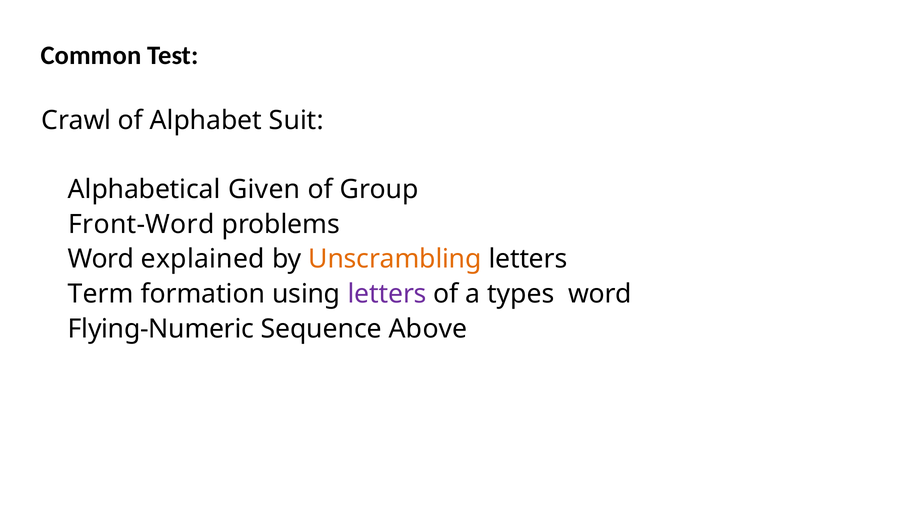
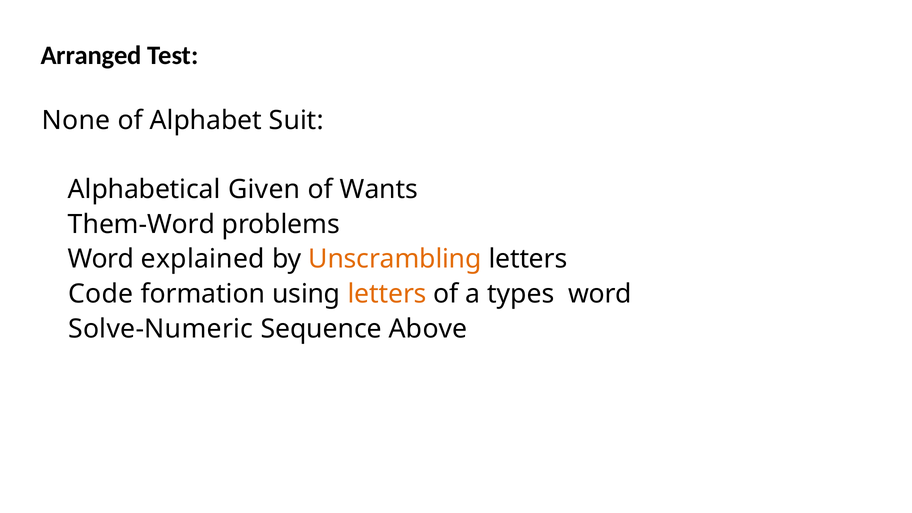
Common: Common -> Arranged (91, 56)
Crawl: Crawl -> None (76, 121)
Group: Group -> Wants (379, 190)
Front-Word: Front-Word -> Them-Word (142, 224)
Term: Term -> Code (101, 294)
letters colour: purple -> orange (387, 294)
Flying-Numeric: Flying-Numeric -> Solve-Numeric (161, 329)
